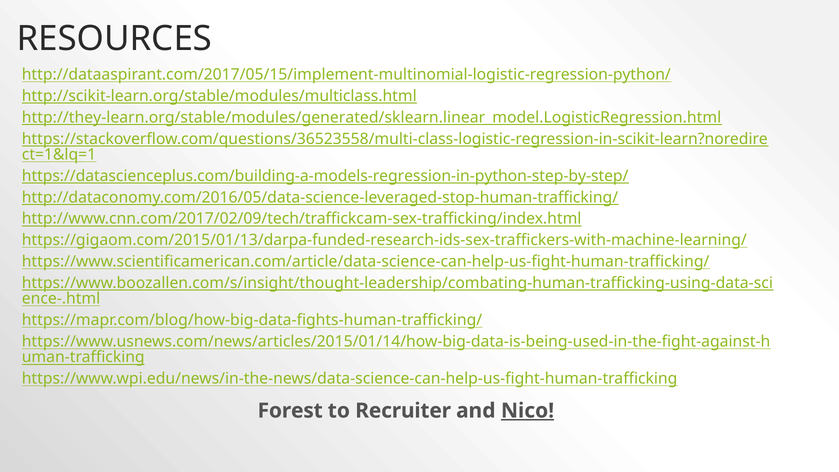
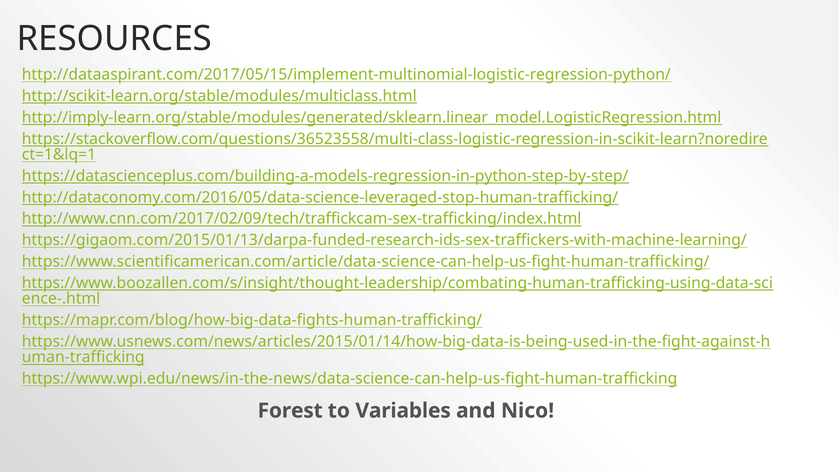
http://they-learn.org/stable/modules/generated/sklearn.linear_model.LogisticRegression.html: http://they-learn.org/stable/modules/generated/sklearn.linear_model.LogisticRegression.html -> http://imply-learn.org/stable/modules/generated/sklearn.linear_model.LogisticRegression.html (372, 117)
Recruiter: Recruiter -> Variables (403, 411)
Nico underline: present -> none (528, 411)
